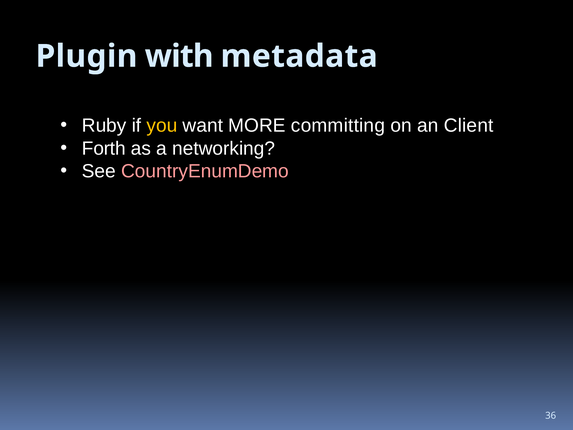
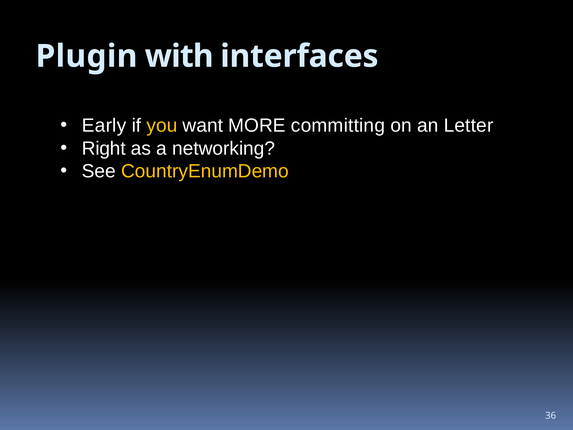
metadata: metadata -> interfaces (299, 56)
Ruby: Ruby -> Early (104, 125)
Client: Client -> Letter (469, 125)
Forth: Forth -> Right (104, 148)
CountryEnumDemo colour: pink -> yellow (205, 171)
